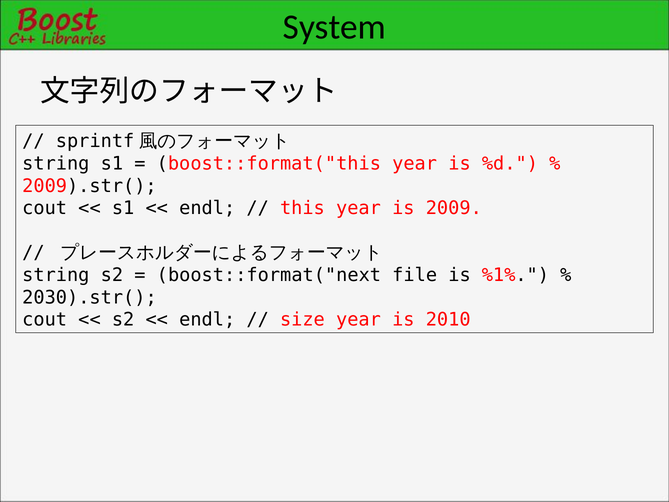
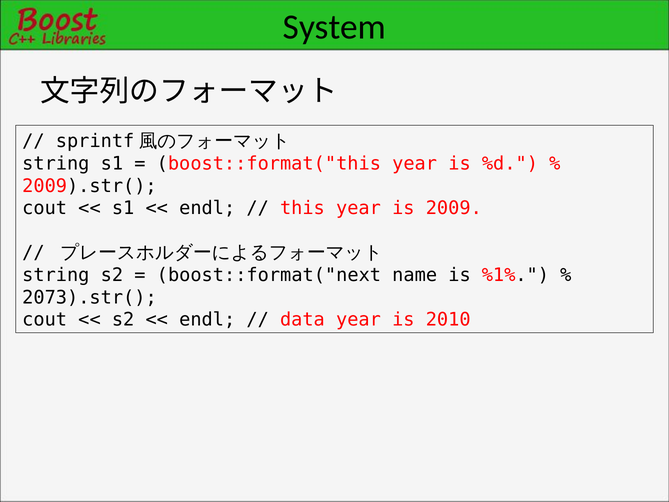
file: file -> name (415, 275)
2030).str(: 2030).str( -> 2073).str( (89, 297)
size: size -> data (302, 320)
